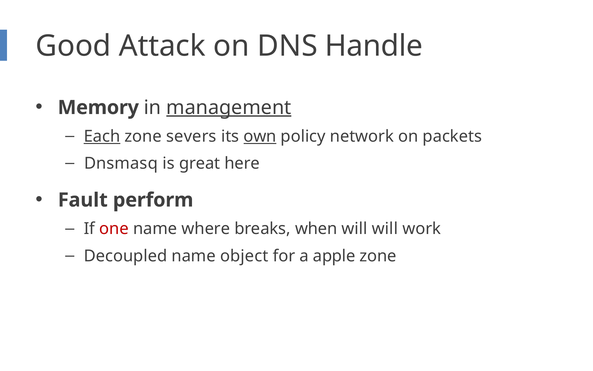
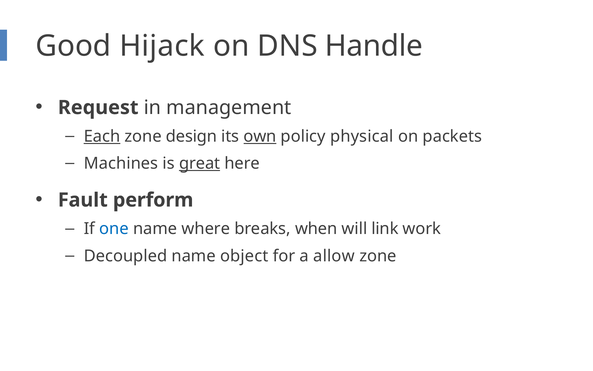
Attack: Attack -> Hijack (162, 46)
Memory: Memory -> Request (98, 107)
management underline: present -> none (229, 107)
severs: severs -> design (192, 136)
network: network -> physical (362, 136)
Dnsmasq: Dnsmasq -> Machines (121, 163)
great underline: none -> present (200, 163)
one colour: red -> blue (114, 229)
will will: will -> link (385, 229)
apple: apple -> allow (334, 256)
